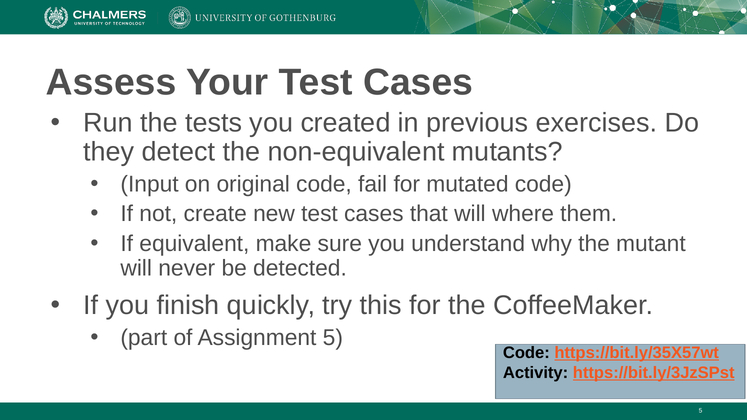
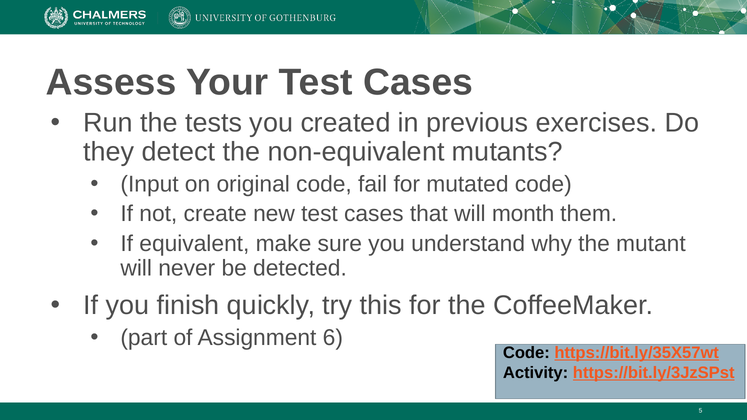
where: where -> month (523, 214)
Assignment 5: 5 -> 6 (333, 338)
